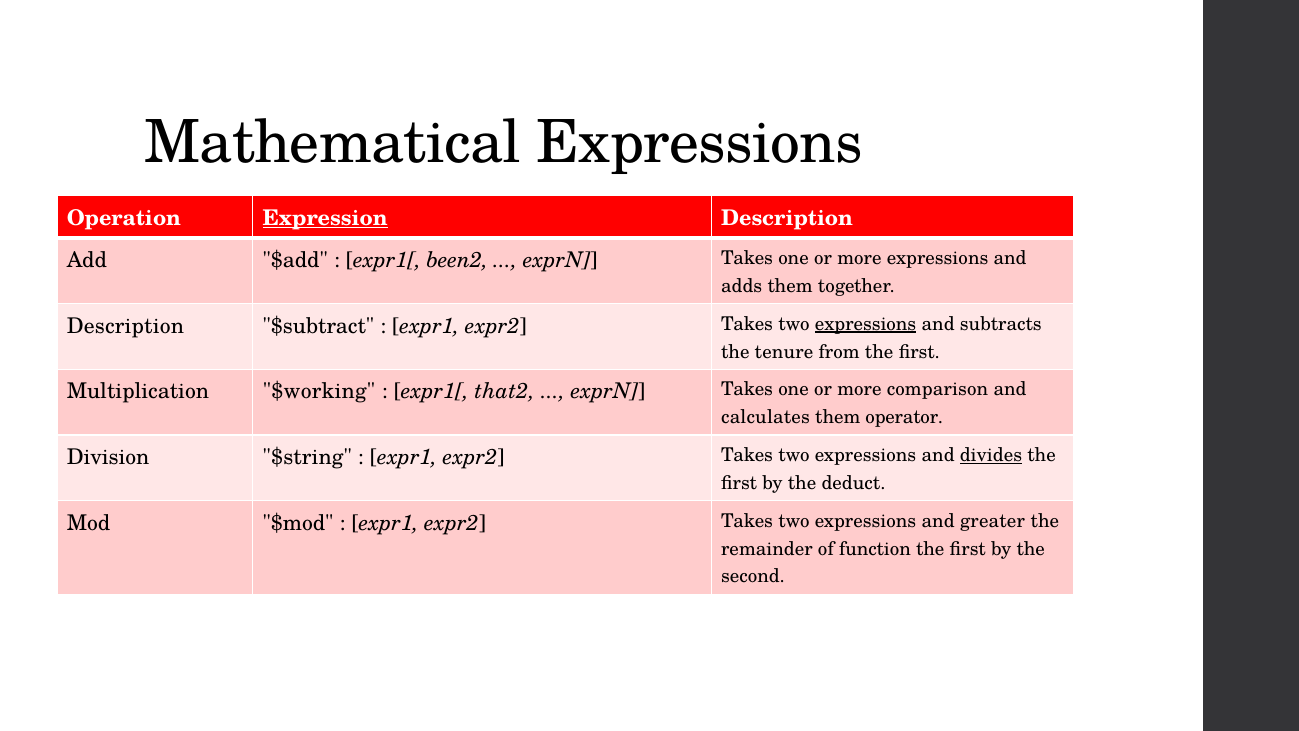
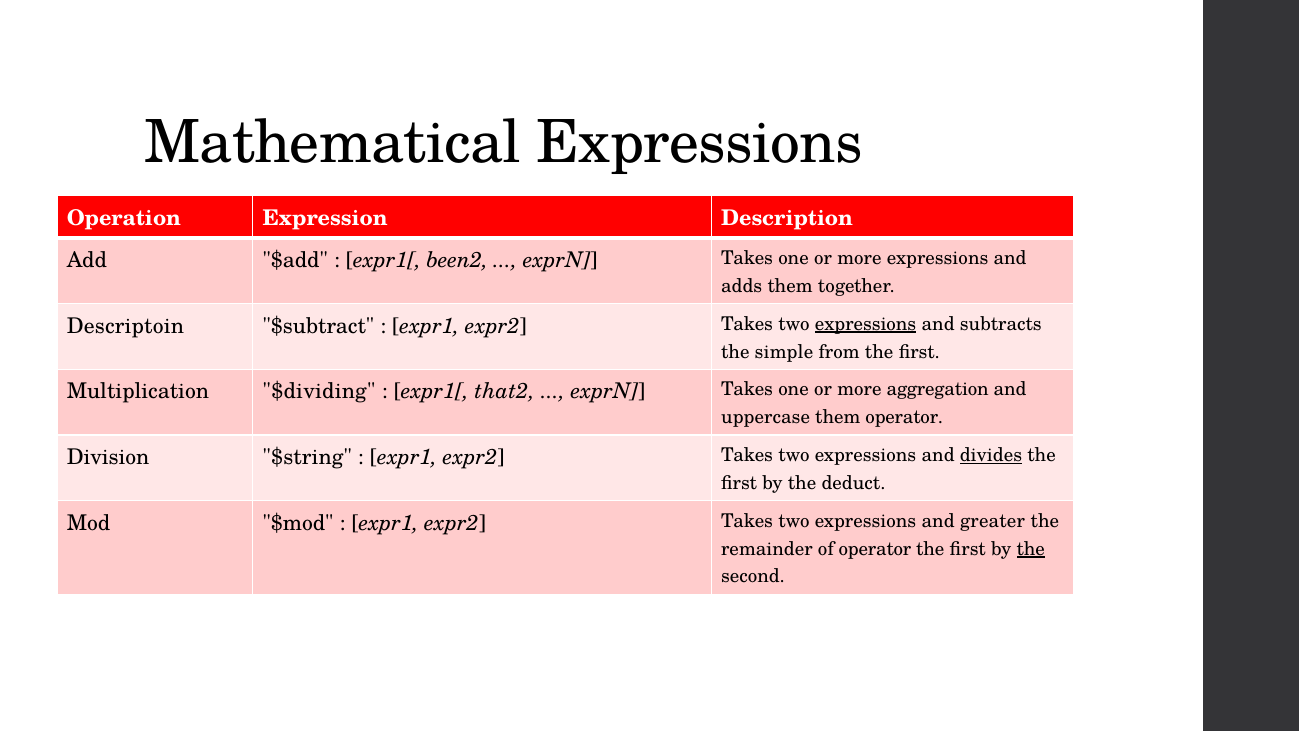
Expression underline: present -> none (325, 218)
Description: Description -> Descriptoin (125, 326)
tenure: tenure -> simple (784, 352)
$working: $working -> $dividing (319, 391)
comparison: comparison -> aggregation (938, 389)
calculates: calculates -> uppercase (766, 417)
of function: function -> operator (875, 549)
the underline: none -> present (1031, 549)
